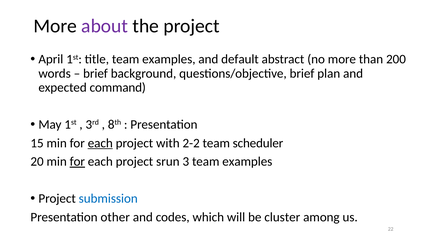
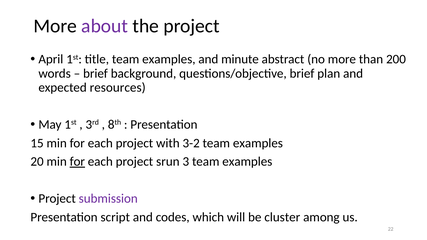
default: default -> minute (240, 59)
command: command -> resources (118, 88)
each underline: present -> none (100, 143)
2-2: 2-2 -> 3-2 (191, 143)
scheduler: scheduler -> examples (258, 143)
submission colour: blue -> purple (108, 199)
other: other -> script (115, 217)
